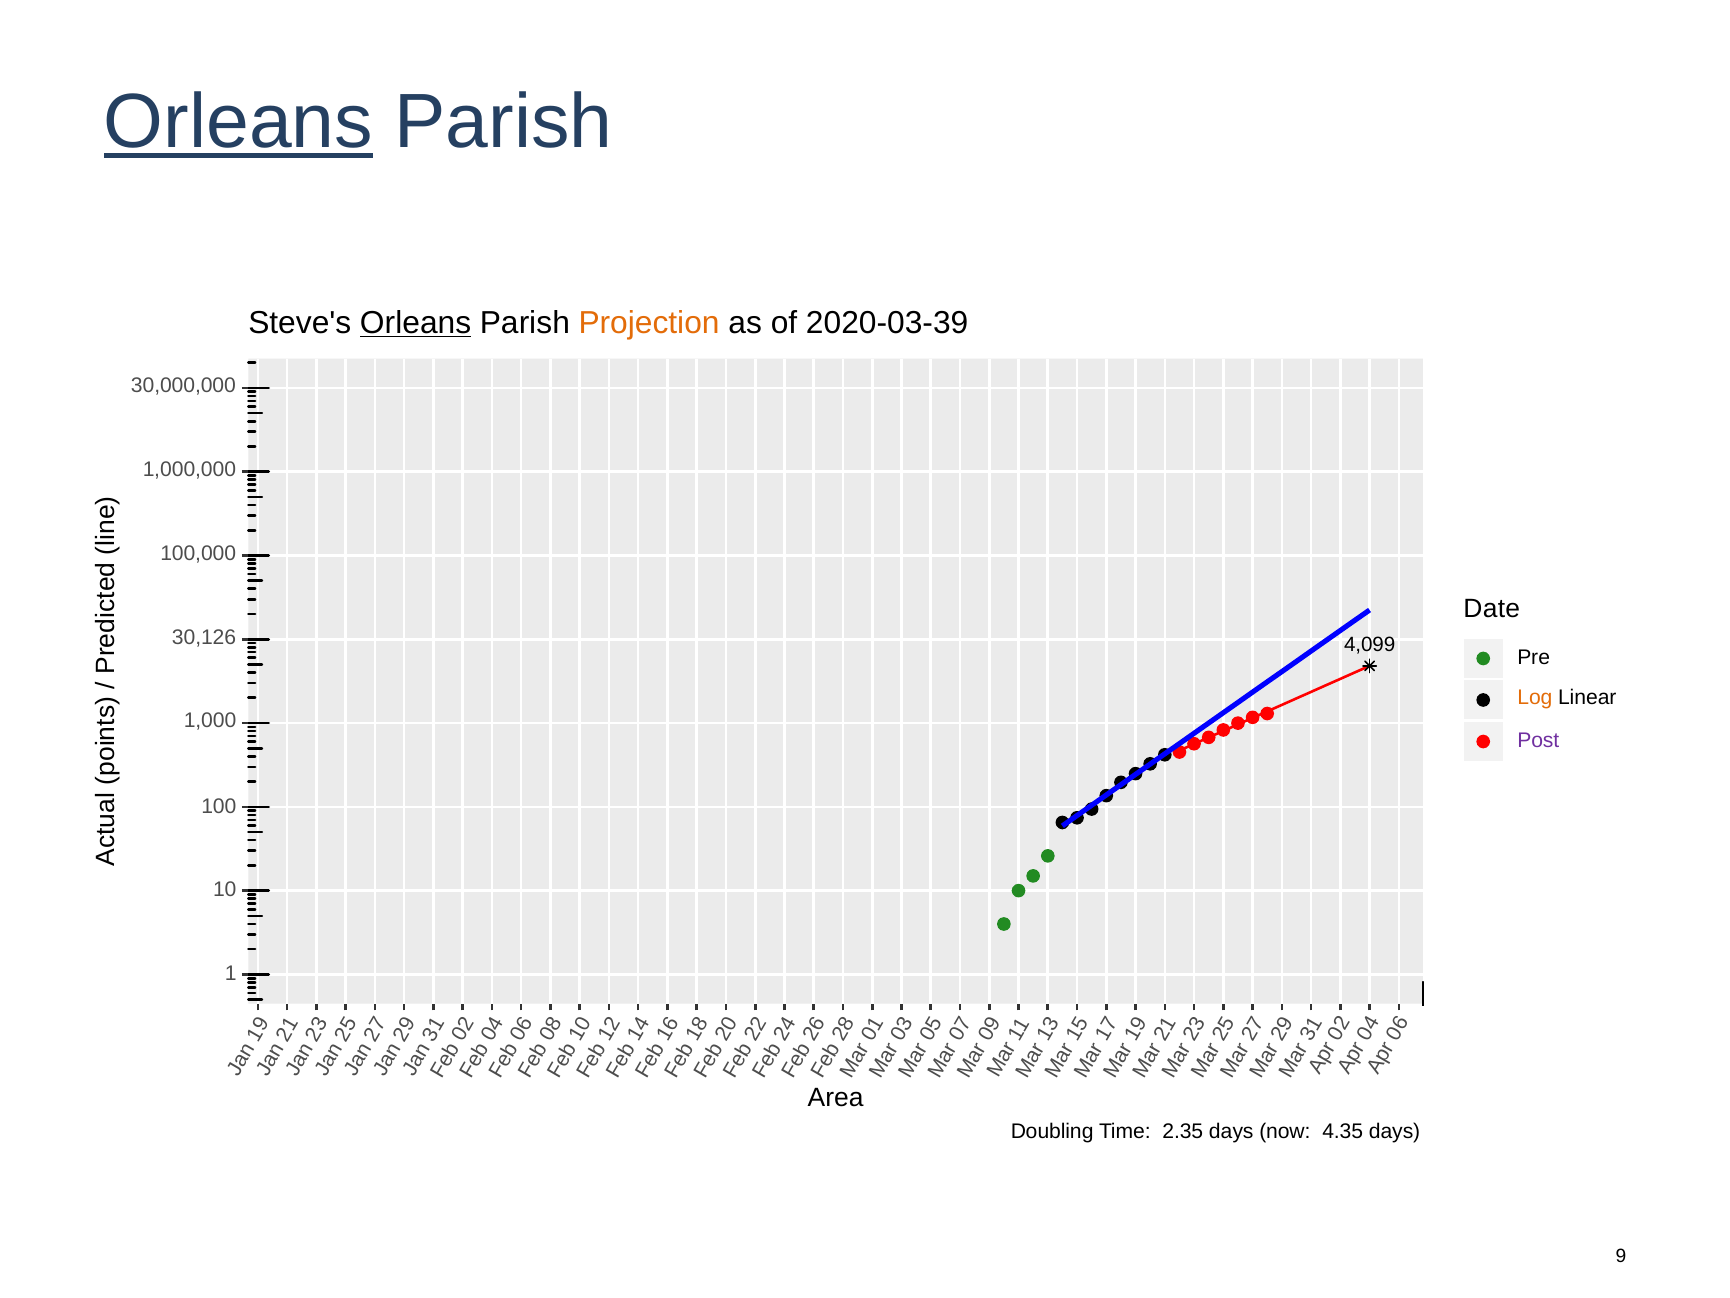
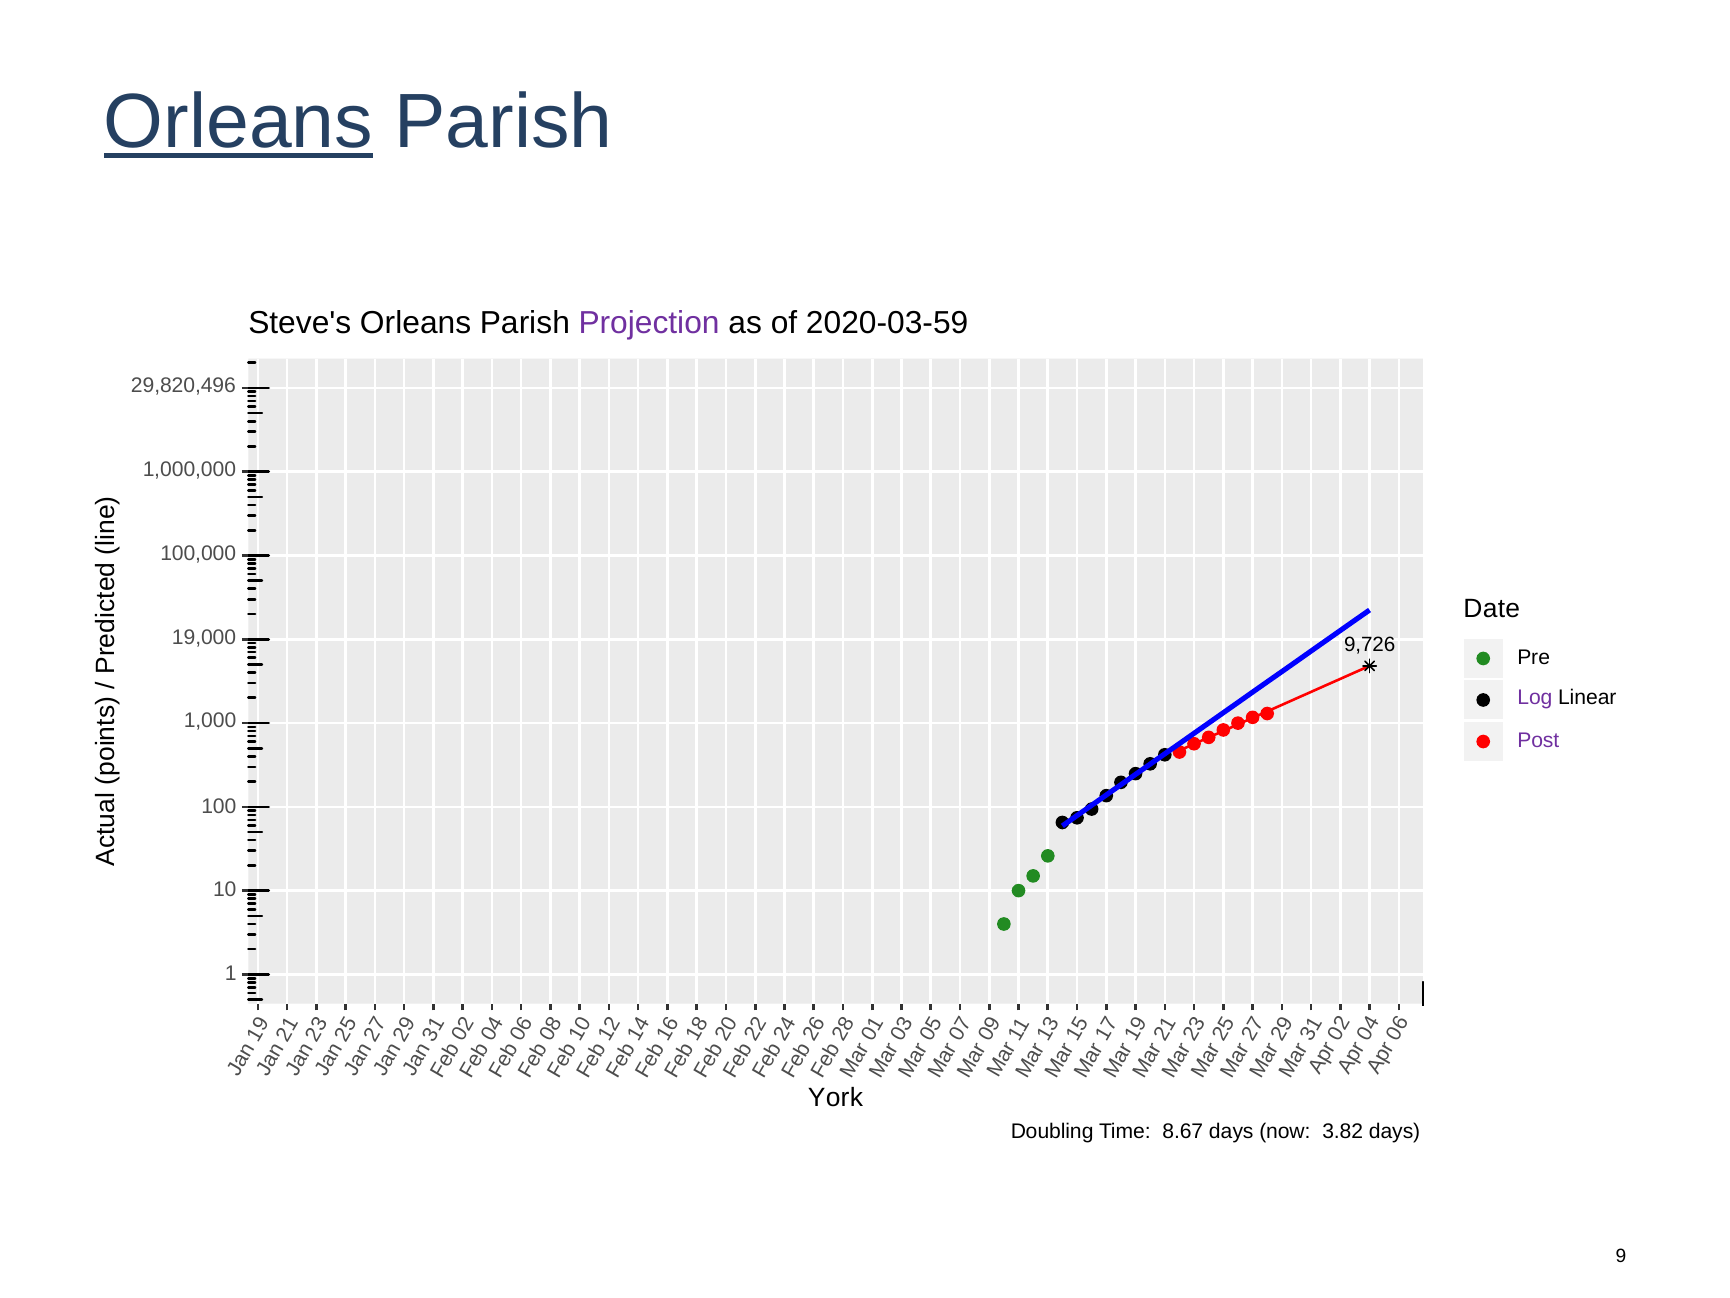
Orleans underline: present -> none (416, 323)
Projection colour: orange -> purple (649, 323)
2020-03-39: 2020-03-39 -> 2020-03-59 (887, 323)
30,000,000: 30,000,000 -> 29,820,496 (183, 386)
30,126: 30,126 -> 19,000 (204, 637)
4,099: 4,099 -> 9,726 (1370, 644)
Log colour: orange -> purple (1535, 697)
Area: Area -> York (835, 1097)
2.35: 2.35 -> 8.67 (1183, 1131)
4.35: 4.35 -> 3.82 (1343, 1131)
